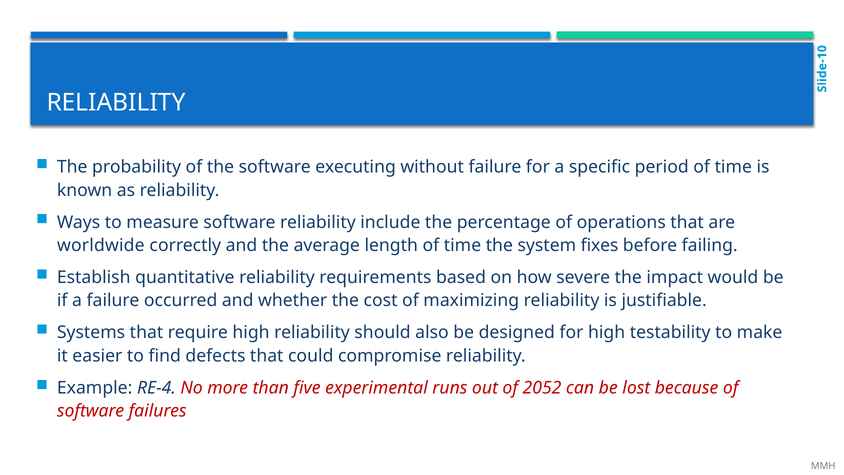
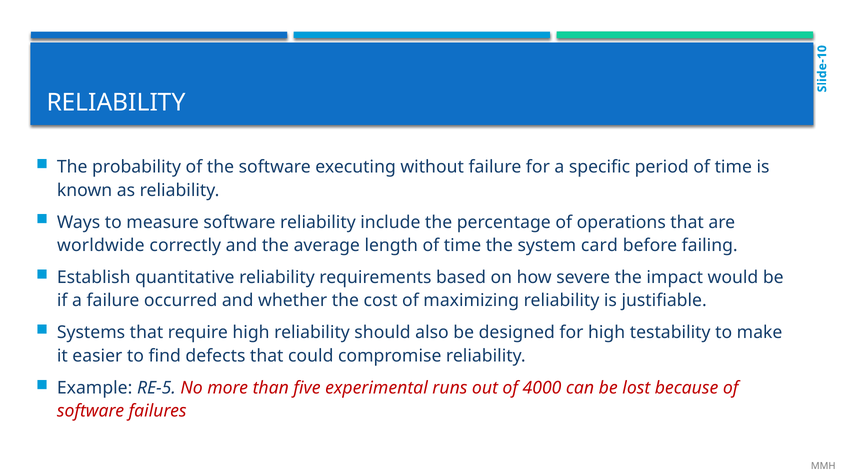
fixes: fixes -> card (599, 245)
RE-4: RE-4 -> RE-5 (156, 388)
2052: 2052 -> 4000 (542, 388)
